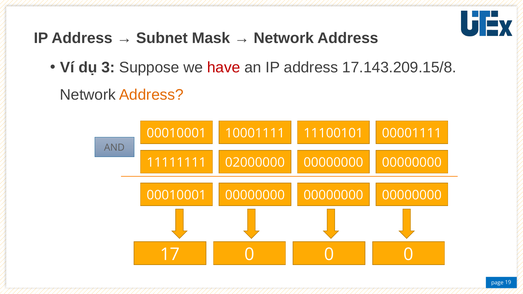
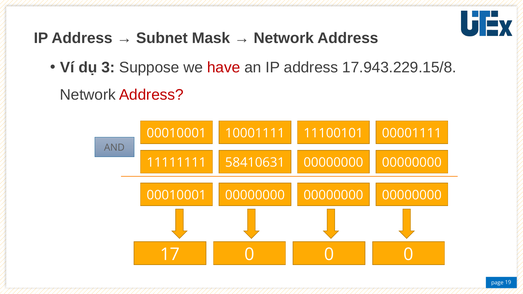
17.143.209.15/8: 17.143.209.15/8 -> 17.943.229.15/8 (399, 68)
Address colour: orange -> red (151, 95)
02000000: 02000000 -> 58410631 (255, 163)
